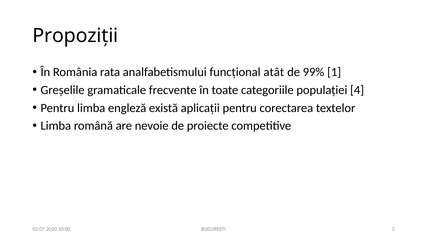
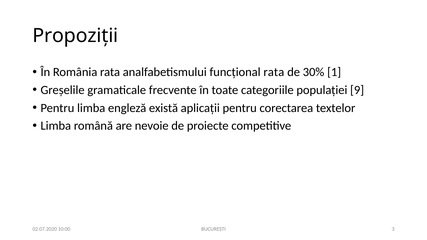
funcțional atât: atât -> rata (274, 72)
99%: 99% -> 30% (314, 72)
4: 4 -> 9 (357, 90)
